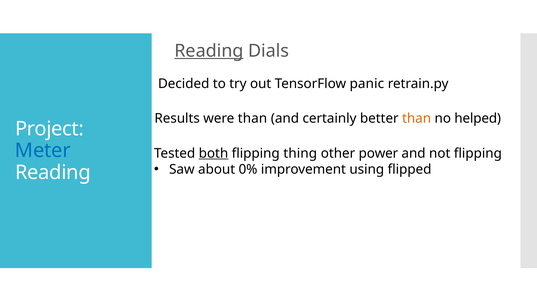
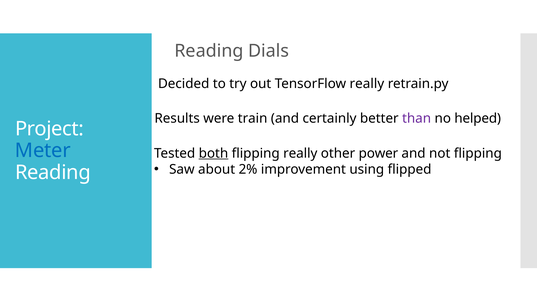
Reading underline: present -> none (209, 51)
TensorFlow panic: panic -> really (367, 84)
were than: than -> train (253, 119)
than colour: orange -> purple (417, 119)
flipping thing: thing -> really (300, 153)
0%: 0% -> 2% (248, 169)
